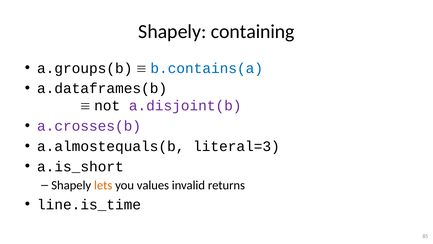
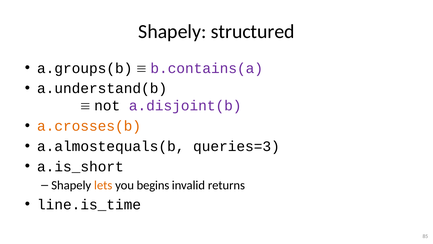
containing: containing -> structured (253, 31)
b.contains(a colour: blue -> purple (207, 68)
a.dataframes(b: a.dataframes(b -> a.understand(b (102, 88)
a.crosses(b colour: purple -> orange (89, 126)
literal=3: literal=3 -> queries=3 (236, 146)
values: values -> begins (153, 185)
